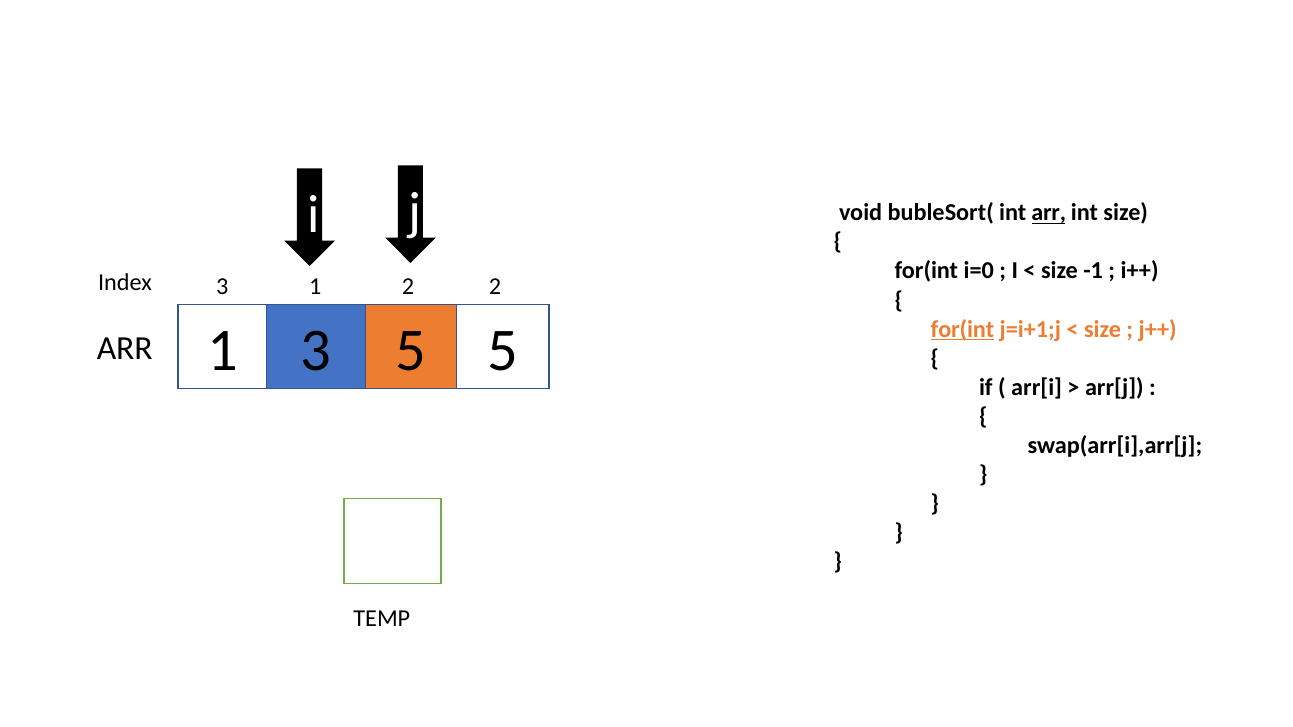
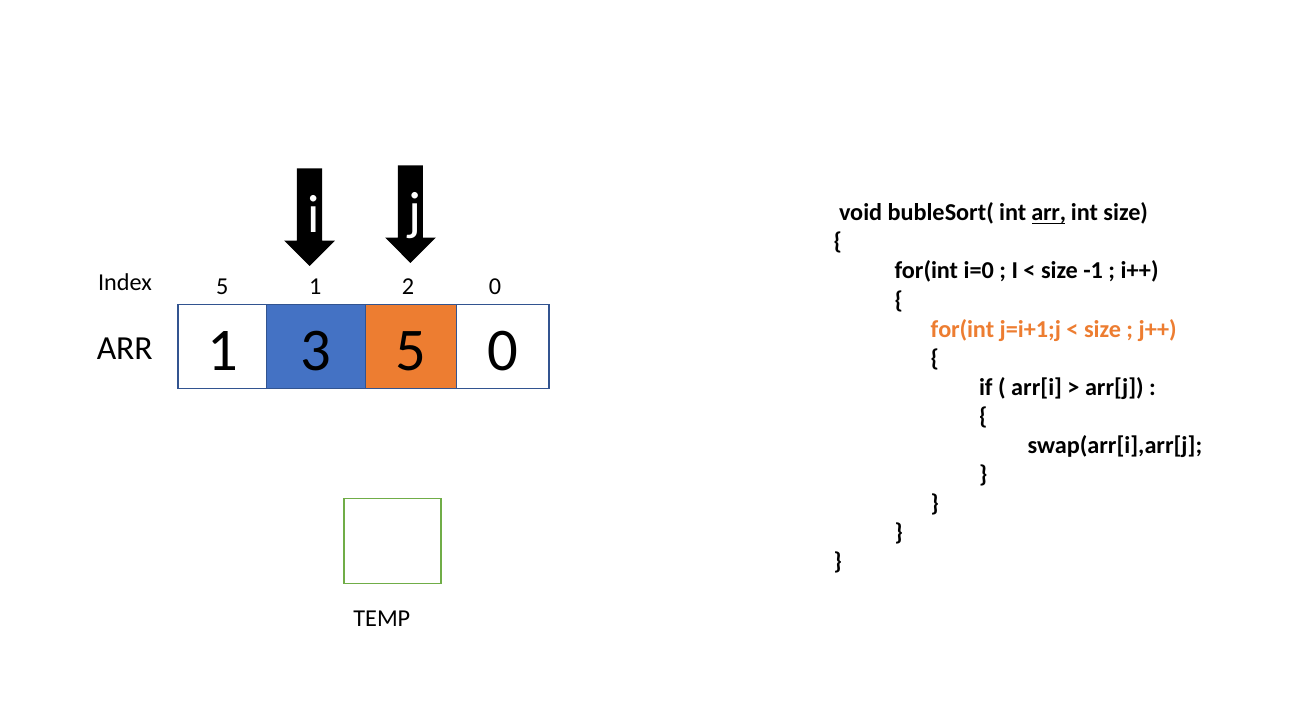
Index 3: 3 -> 5 (222, 286)
2 2: 2 -> 0 (495, 286)
for(int underline: present -> none (962, 329)
5 5: 5 -> 0 (503, 351)
